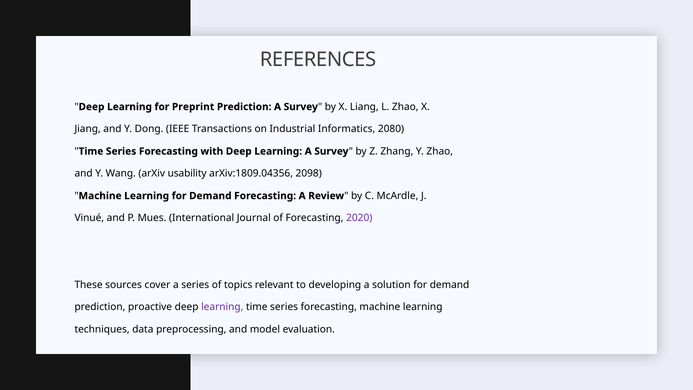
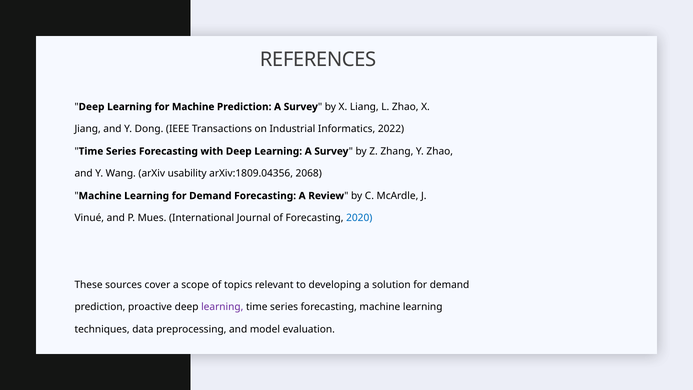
for Preprint: Preprint -> Machine (193, 107)
2080: 2080 -> 2022 (391, 129)
2098: 2098 -> 2068 (309, 173)
2020 colour: purple -> blue (359, 218)
a series: series -> scope (195, 285)
